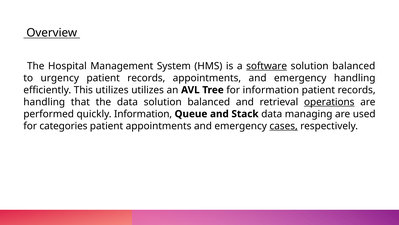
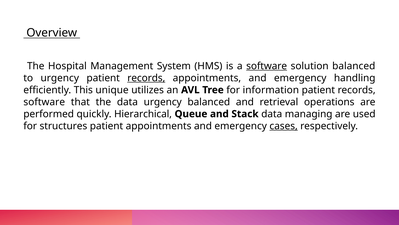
records underline: none -> present (146, 78)
This utilizes: utilizes -> unique (112, 90)
handling: handling -> software (44, 102)
data solution: solution -> urgency (163, 102)
operations underline: present -> none (329, 102)
quickly Information: Information -> Hierarchical (143, 114)
categories: categories -> structures (63, 126)
